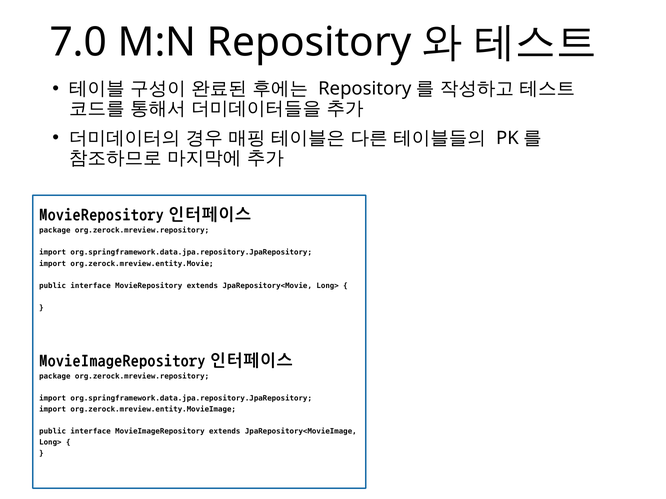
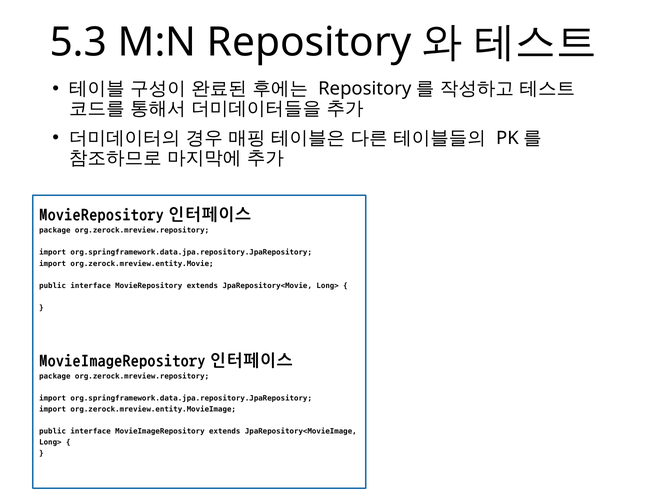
7.0: 7.0 -> 5.3 (78, 43)
